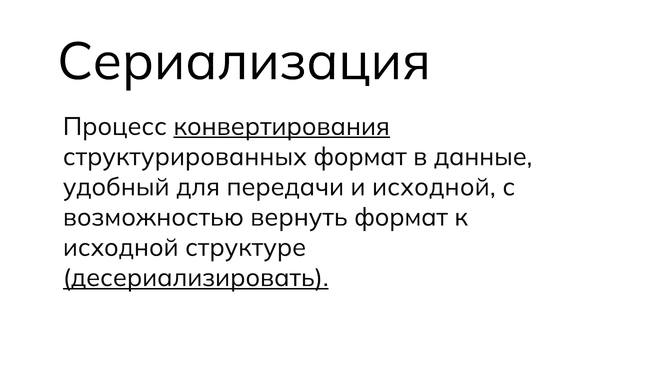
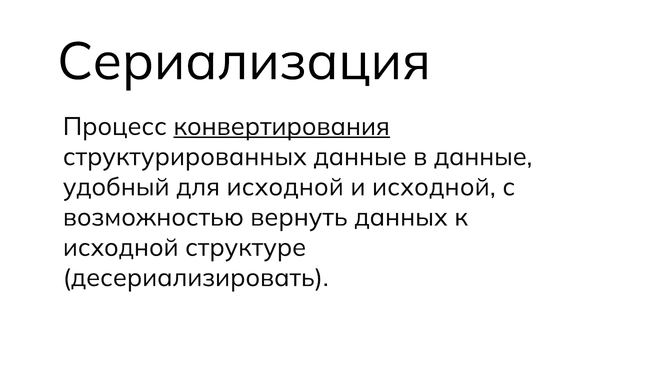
структурированных формат: формат -> данные (360, 157)
для передачи: передачи -> исходной (285, 187)
вернуть формат: формат -> данных (401, 217)
десериализировать underline: present -> none (196, 278)
